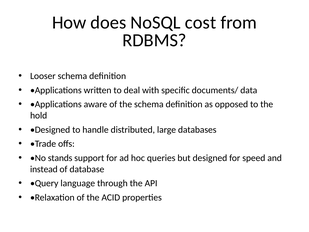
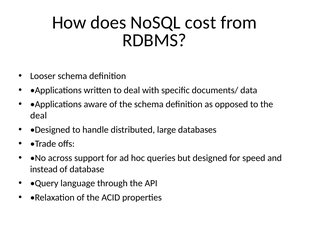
hold: hold -> deal (39, 115)
stands: stands -> across (60, 158)
